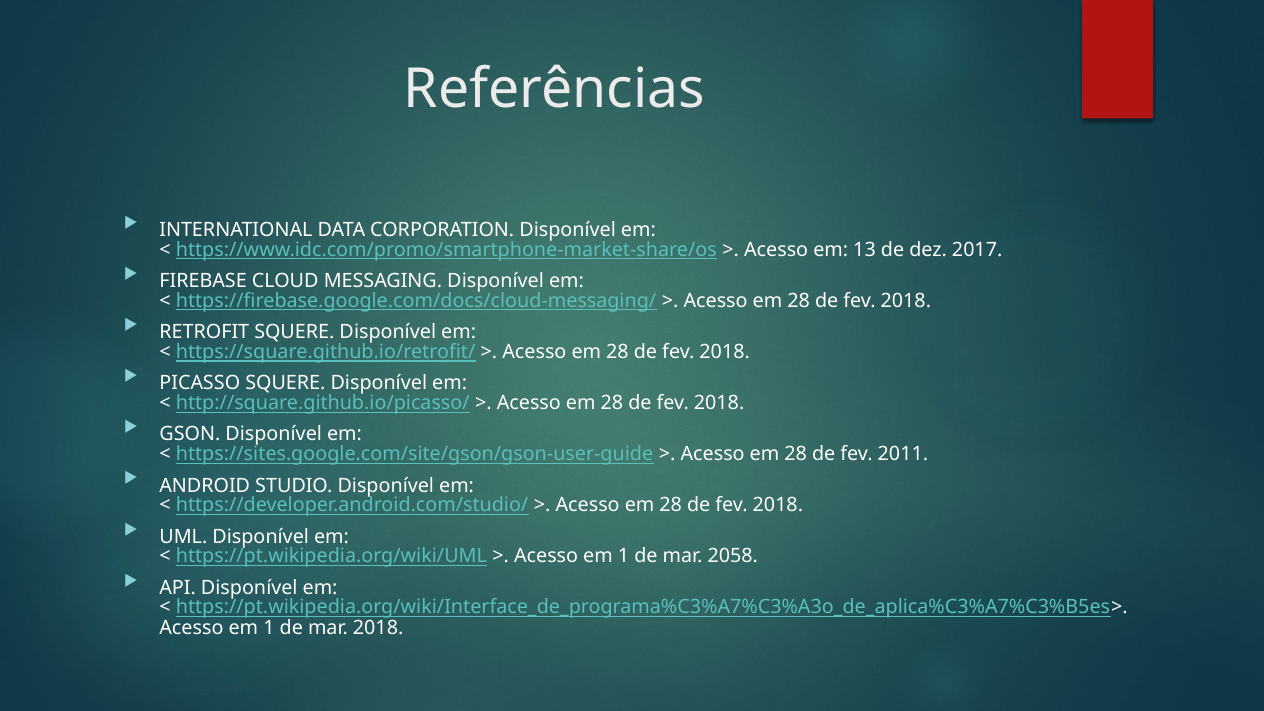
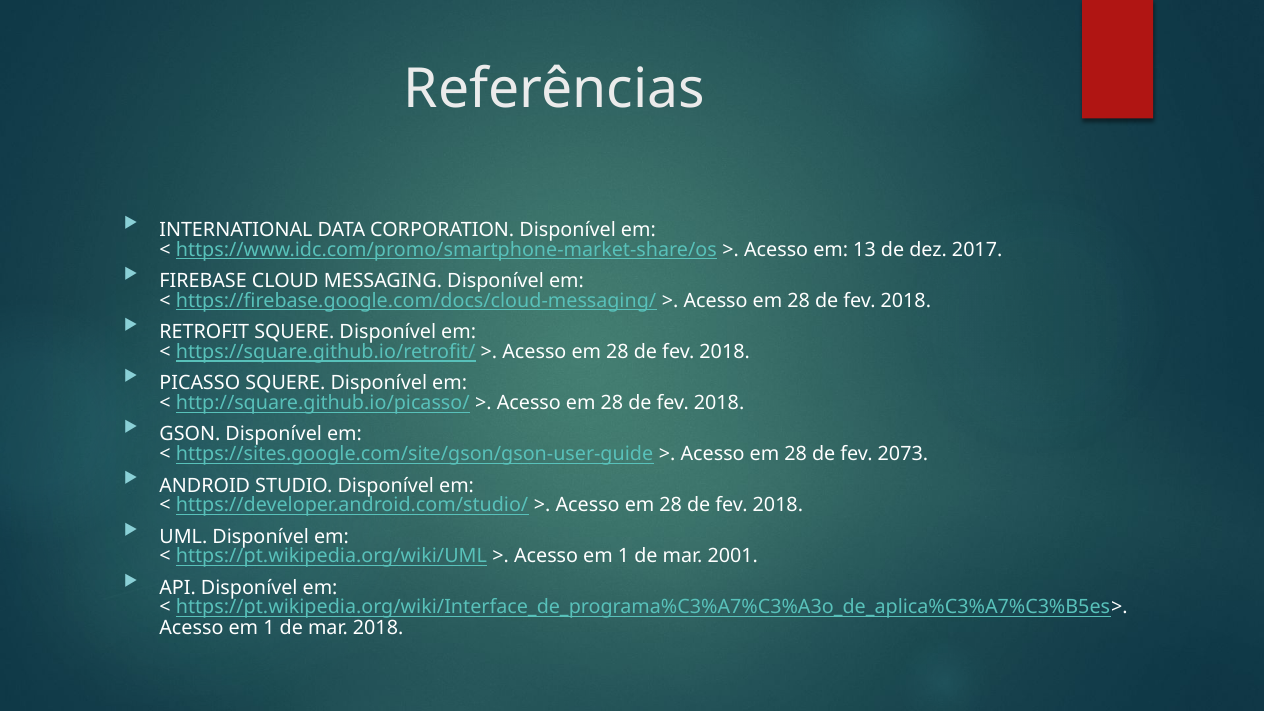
2011: 2011 -> 2073 (903, 454)
2058: 2058 -> 2001 (733, 556)
